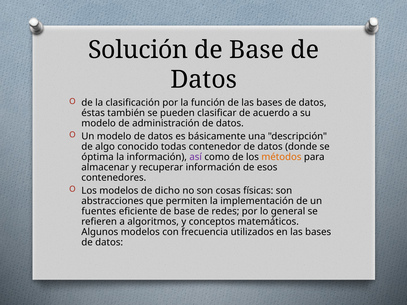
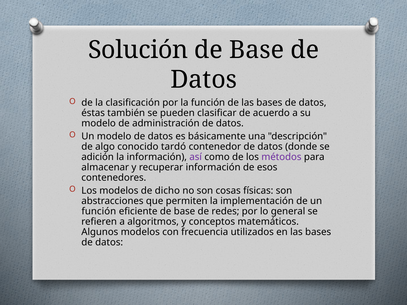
todas: todas -> tardó (174, 147)
óptima: óptima -> adición (98, 157)
métodos colour: orange -> purple (281, 157)
fuentes: fuentes -> función (99, 212)
